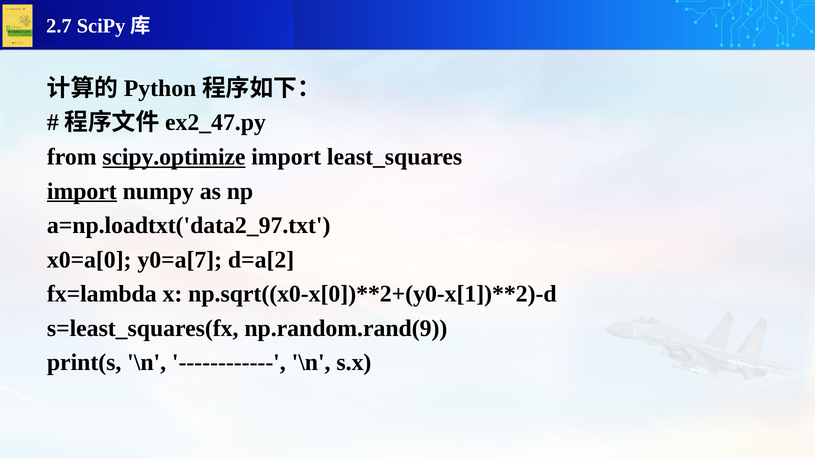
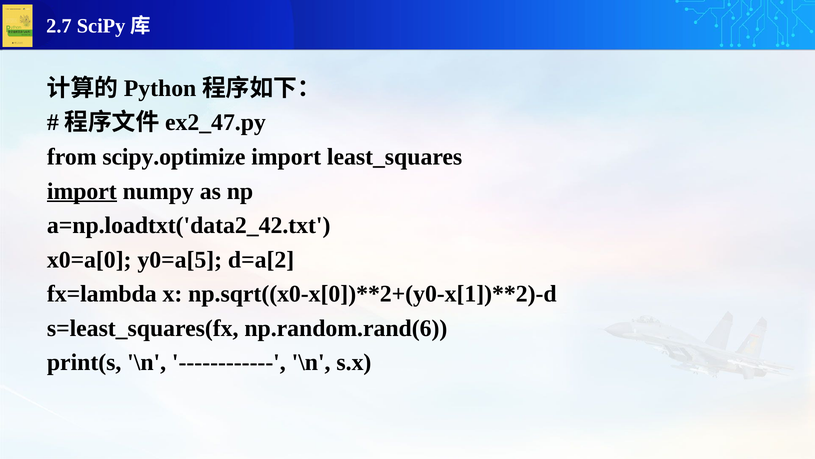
scipy.optimize underline: present -> none (174, 157)
a=np.loadtxt('data2_97.txt: a=np.loadtxt('data2_97.txt -> a=np.loadtxt('data2_42.txt (189, 225)
y0=a[7: y0=a[7 -> y0=a[5 (180, 259)
np.random.rand(9: np.random.rand(9 -> np.random.rand(6 (346, 328)
